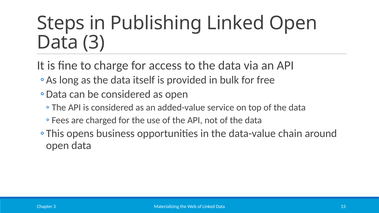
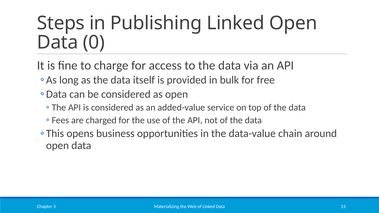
Data 3: 3 -> 0 (94, 42)
